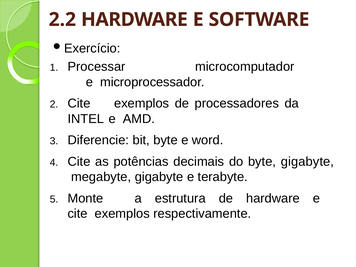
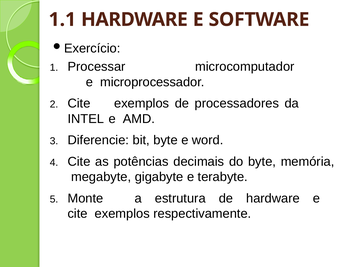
2.2: 2.2 -> 1.1 (62, 20)
byte gigabyte: gigabyte -> memória (308, 162)
